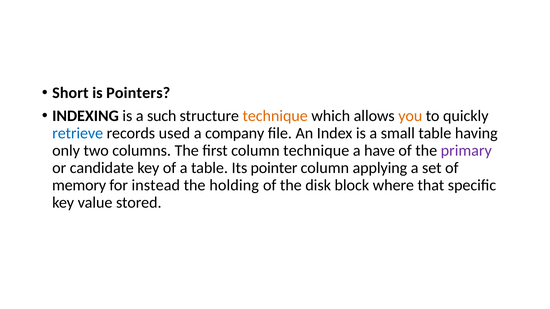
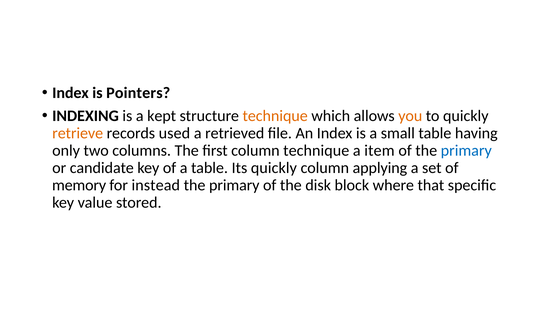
Short: Short -> Index (71, 93)
such: such -> kept (162, 116)
retrieve colour: blue -> orange (78, 133)
company: company -> retrieved (235, 133)
have: have -> item (379, 151)
primary colour: purple -> blue (466, 151)
Its pointer: pointer -> quickly (274, 168)
holding: holding -> primary (234, 185)
